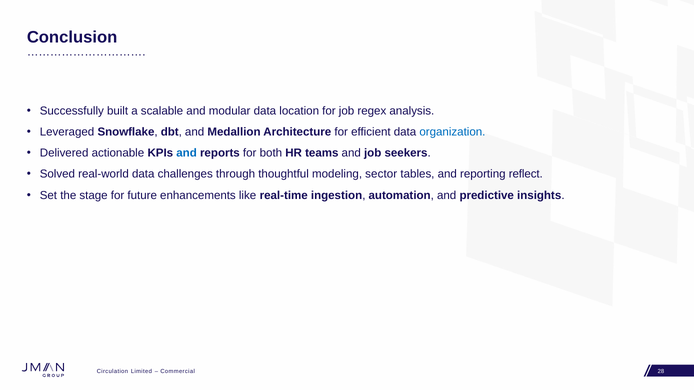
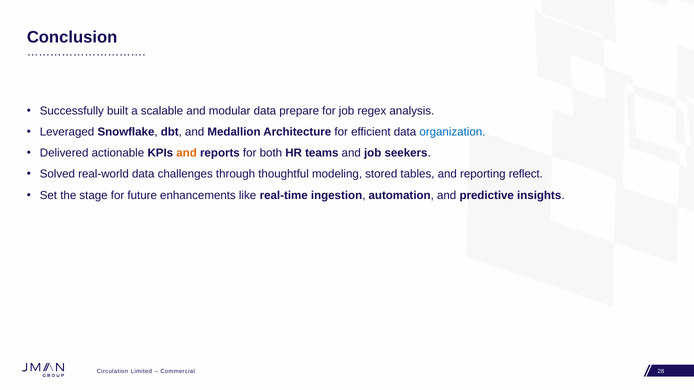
location: location -> prepare (299, 111)
and colour: blue -> orange (187, 153)
sector: sector -> stored (381, 174)
